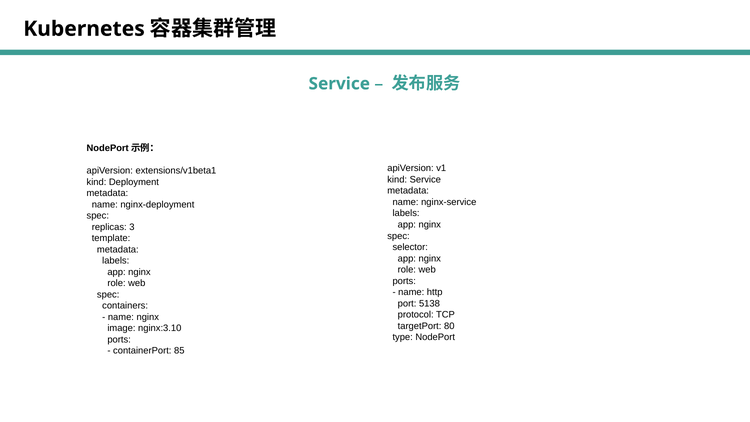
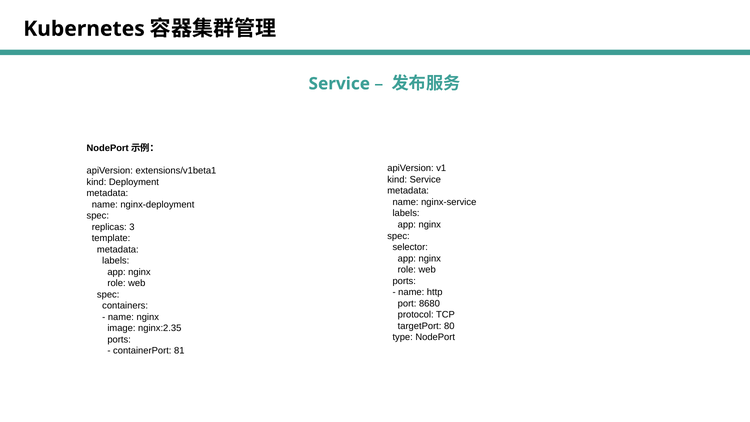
5138: 5138 -> 8680 (429, 303)
nginx:3.10: nginx:3.10 -> nginx:2.35 (160, 328)
85: 85 -> 81 (179, 351)
